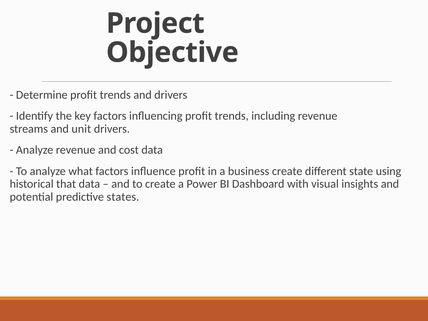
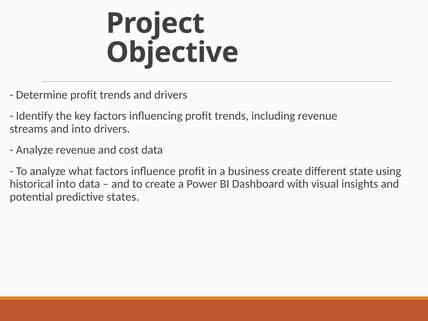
and unit: unit -> into (81, 129)
historical that: that -> into (66, 184)
